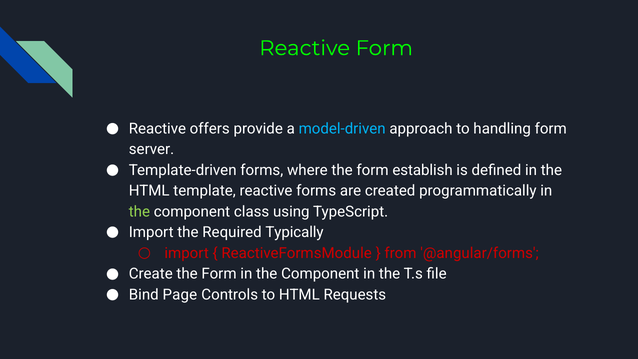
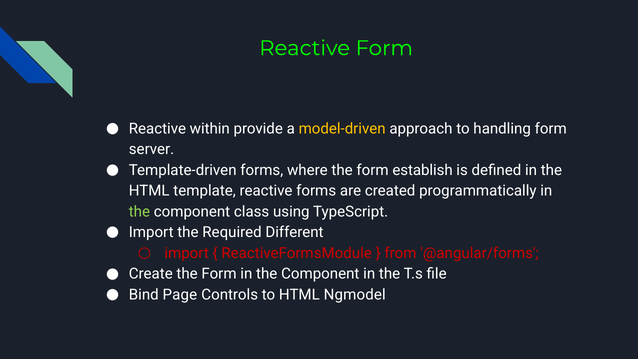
offers: offers -> within (210, 129)
model-driven colour: light blue -> yellow (342, 129)
Typically: Typically -> Different (294, 232)
Requests: Requests -> Ngmodel (355, 295)
